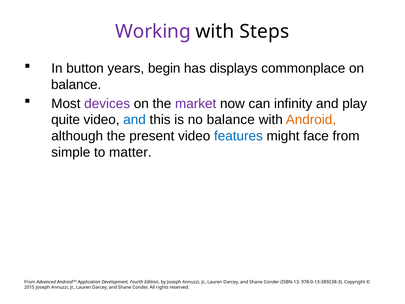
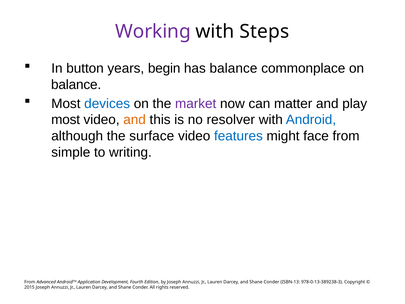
has displays: displays -> balance (233, 68)
devices colour: purple -> blue (107, 104)
infinity: infinity -> matter (293, 104)
quite: quite -> most (66, 120)
and colour: blue -> orange (135, 120)
no balance: balance -> resolver (231, 120)
Android colour: orange -> blue (311, 120)
present: present -> surface (152, 136)
matter: matter -> writing (130, 152)
